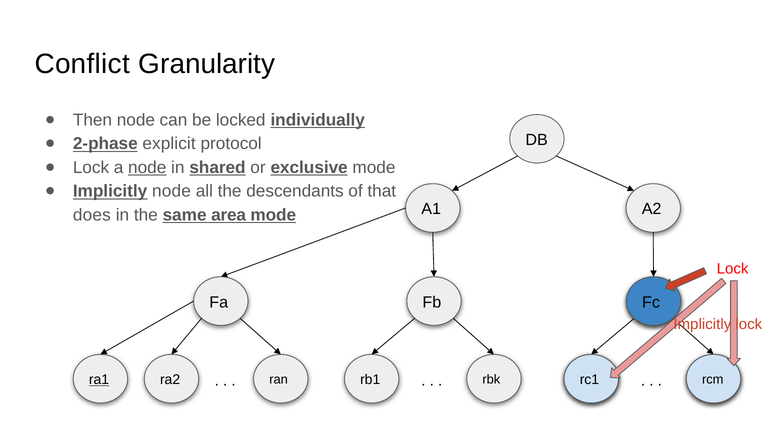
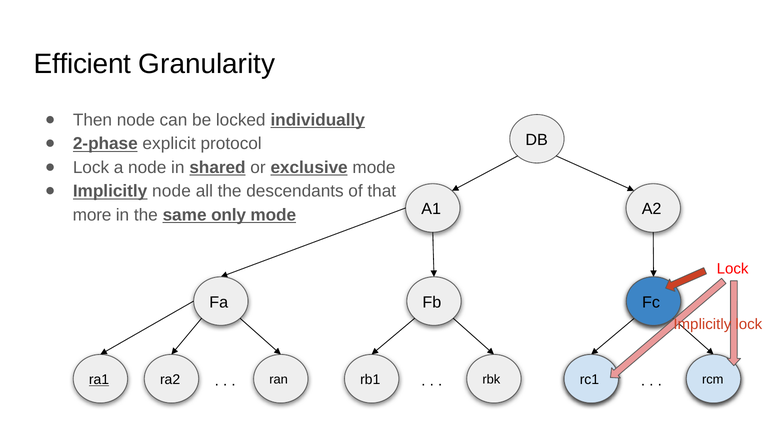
Conflict: Conflict -> Efficient (83, 64)
node underline: present -> none (147, 167)
does: does -> more (92, 215)
area: area -> only (229, 215)
